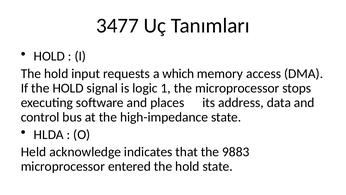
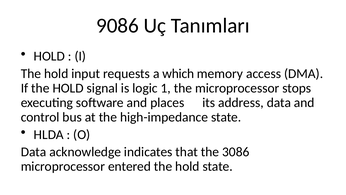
3477: 3477 -> 9086 (117, 25)
Held: Held -> Data (34, 152)
9883: 9883 -> 3086 (236, 152)
